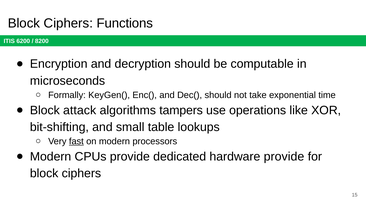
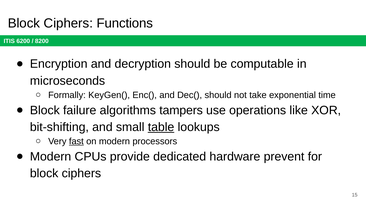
attack: attack -> failure (80, 110)
table underline: none -> present (161, 127)
hardware provide: provide -> prevent (284, 156)
